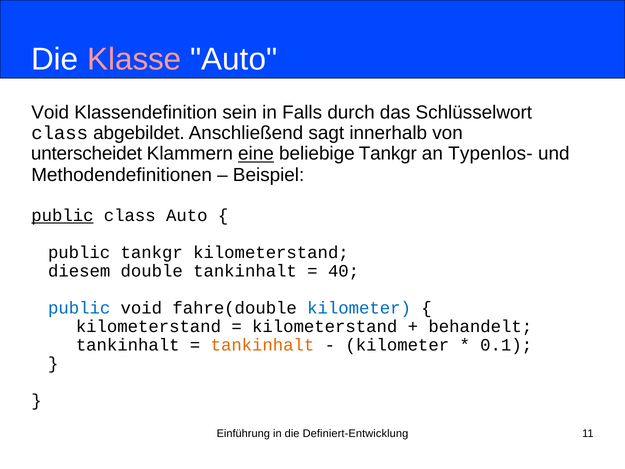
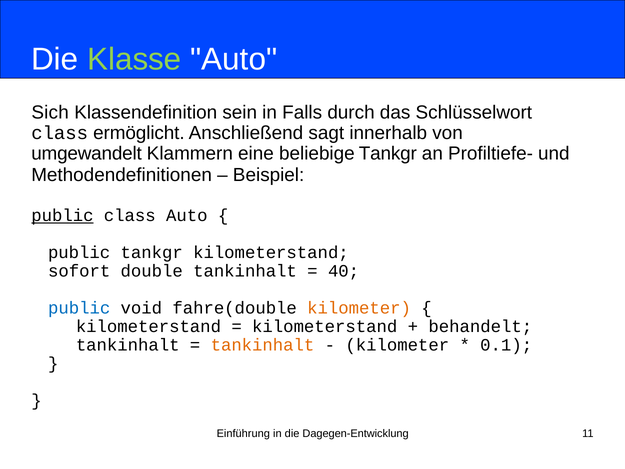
Klasse colour: pink -> light green (134, 59)
Void: Void -> Sich (50, 112)
abgebildet: abgebildet -> ermöglicht (139, 133)
unterscheidet: unterscheidet -> umgewandelt (87, 154)
eine underline: present -> none (256, 154)
Typenlos-: Typenlos- -> Profiltiefe- (491, 154)
diesem: diesem -> sofort (79, 271)
kilometer colour: blue -> orange (359, 308)
Definiert-Entwicklung: Definiert-Entwicklung -> Dagegen-Entwicklung (356, 433)
